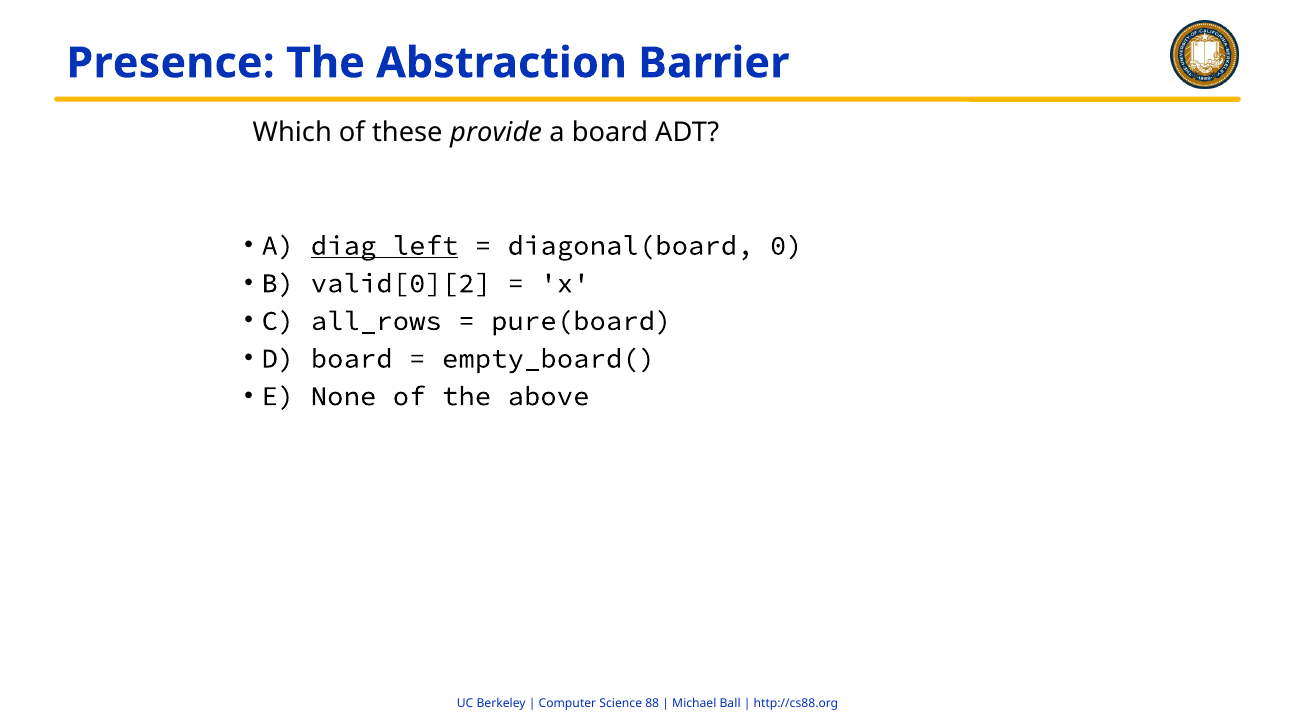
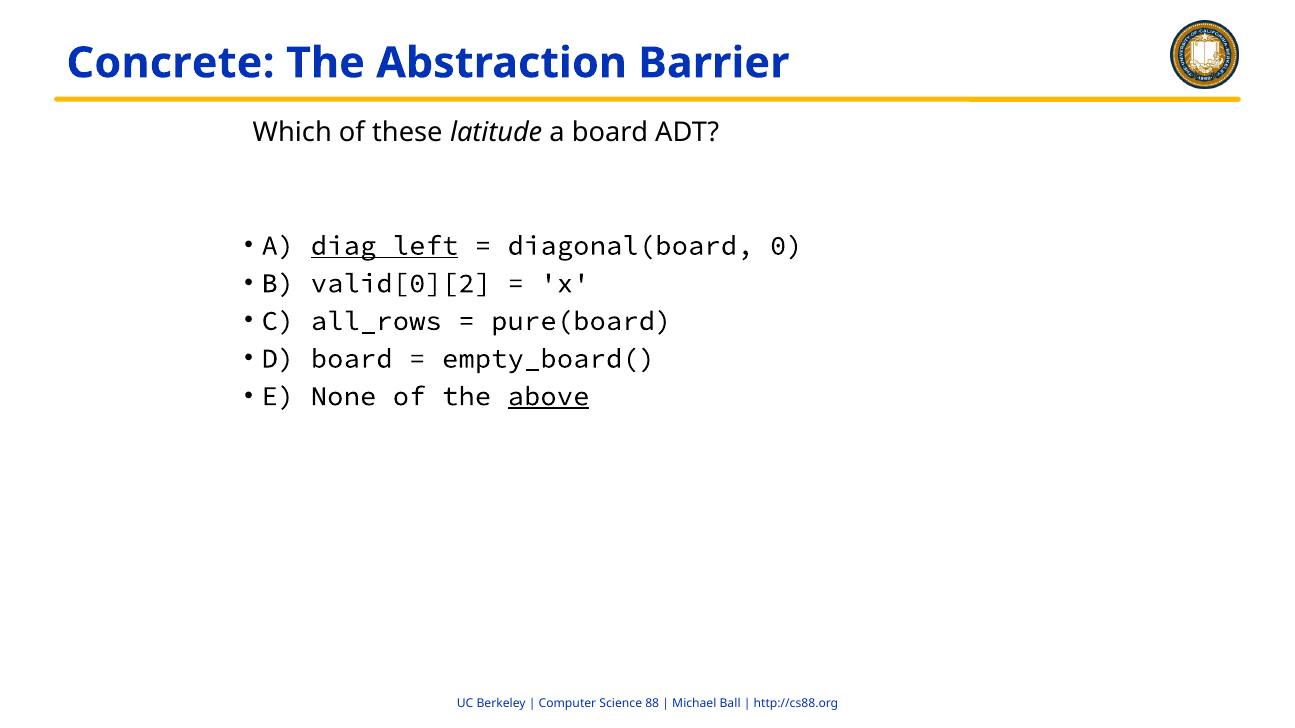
Presence: Presence -> Concrete (171, 63)
provide: provide -> latitude (496, 133)
above underline: none -> present (549, 396)
